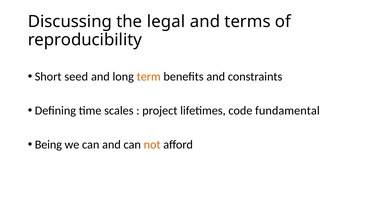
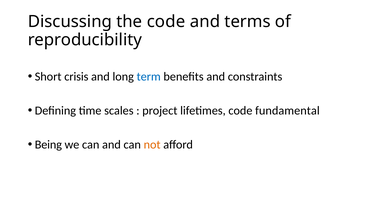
the legal: legal -> code (166, 22)
seed: seed -> crisis (76, 77)
term colour: orange -> blue (149, 77)
